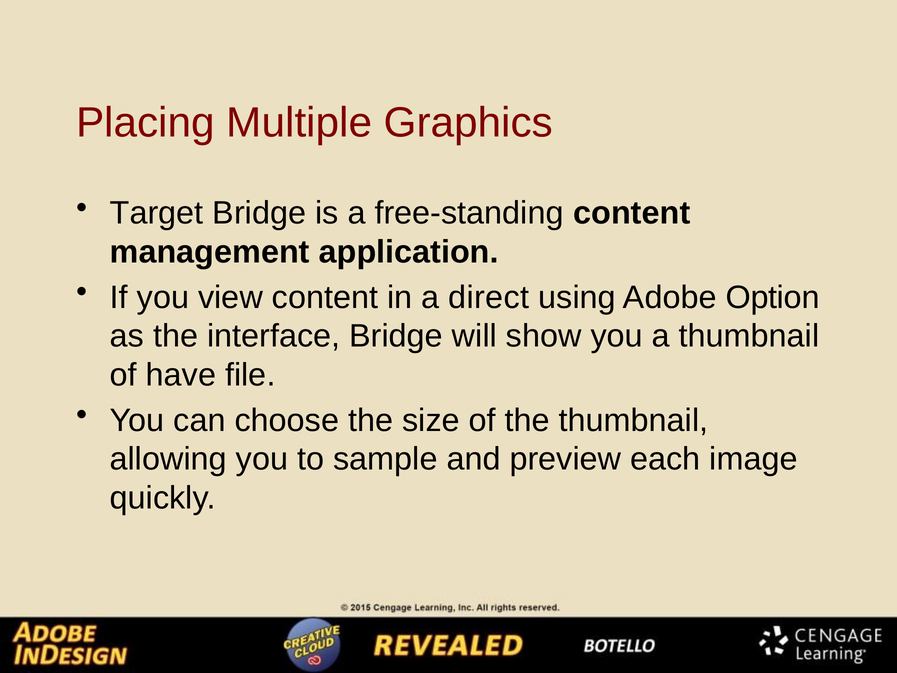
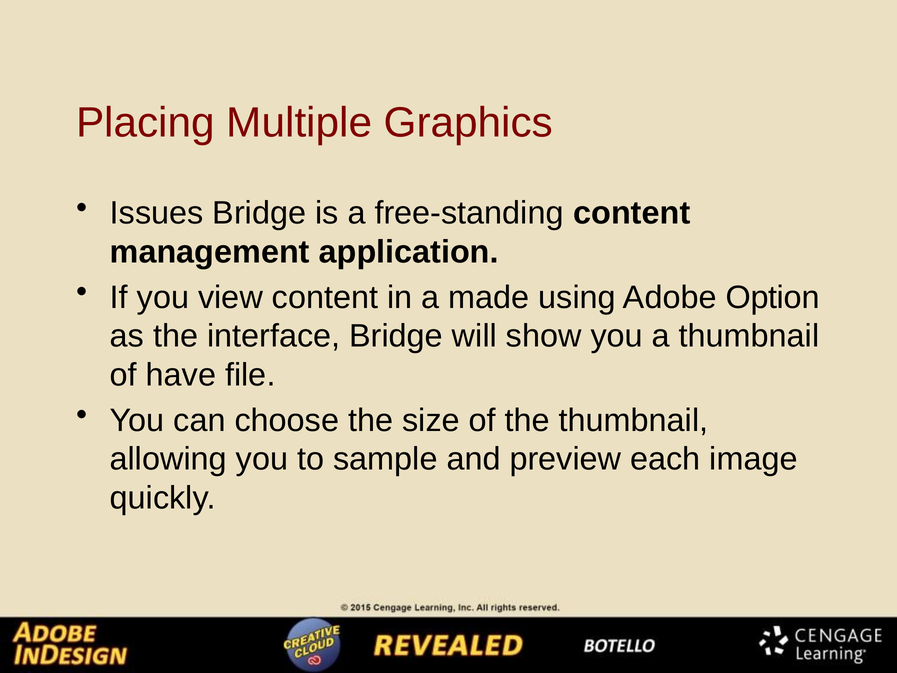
Target: Target -> Issues (157, 213)
direct: direct -> made (489, 297)
